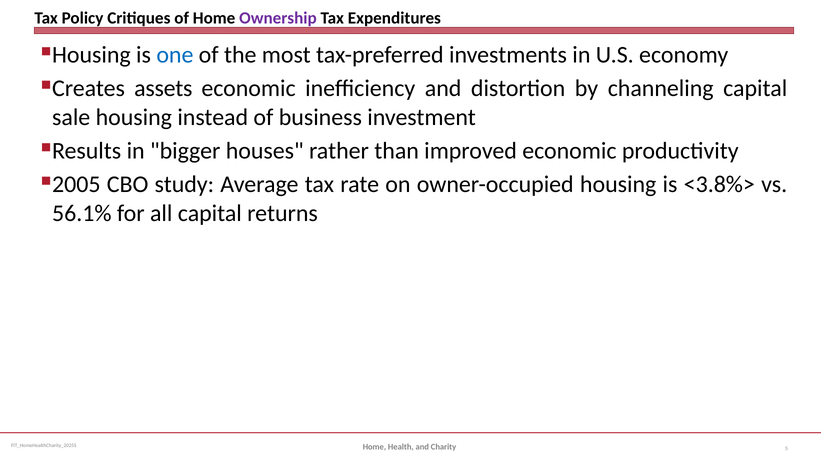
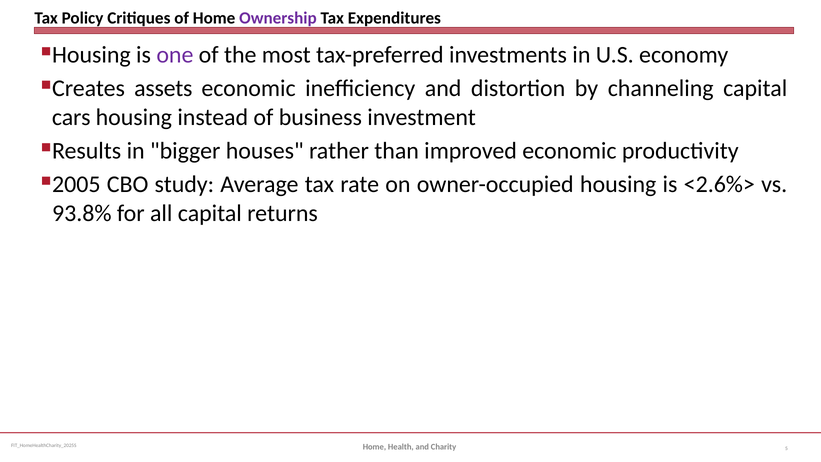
one colour: blue -> purple (175, 55)
sale: sale -> cars (71, 117)
<3.8%>: <3.8%> -> <2.6%> (719, 184)
56.1%: 56.1% -> 93.8% (82, 213)
